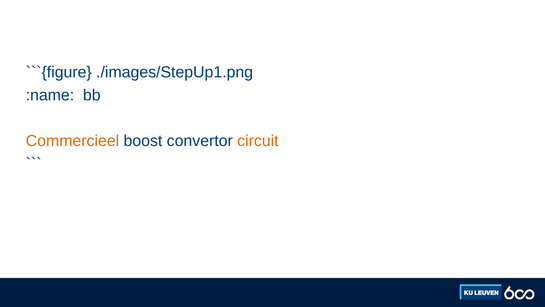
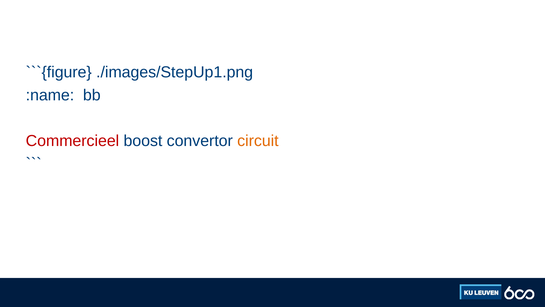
Commercieel colour: orange -> red (72, 141)
